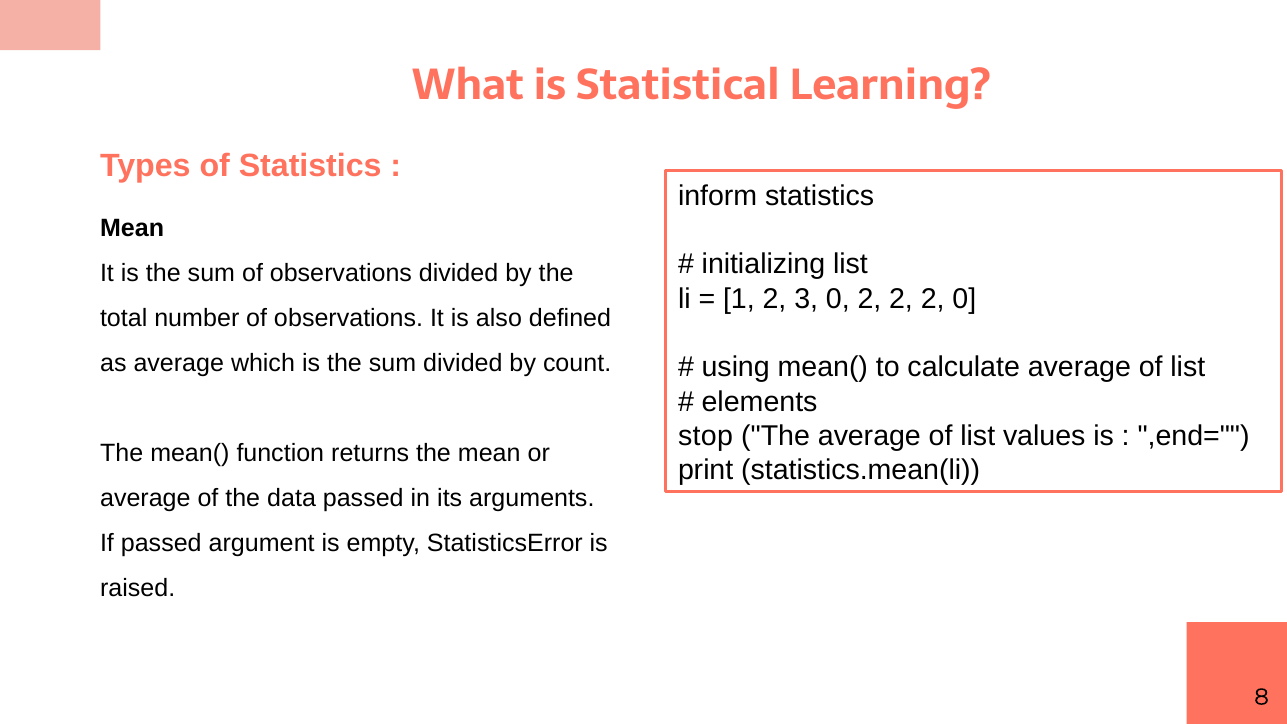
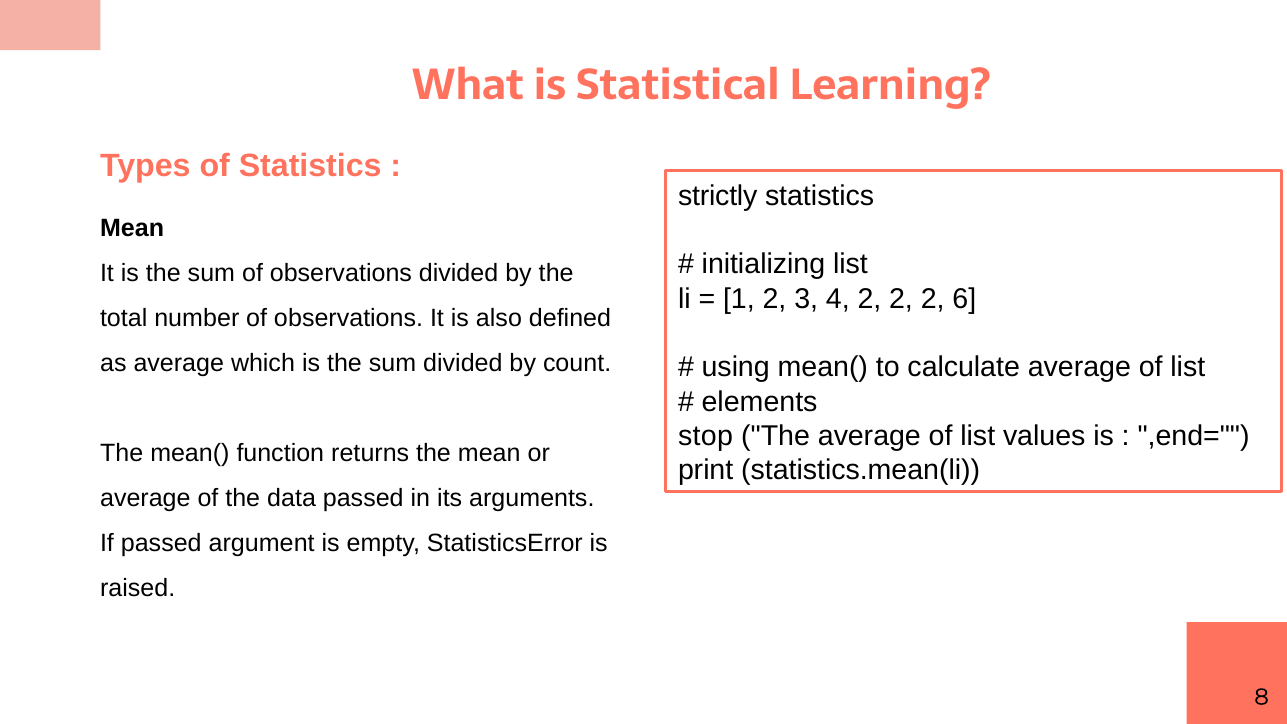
inform: inform -> strictly (718, 196)
3 0: 0 -> 4 (838, 299)
2 0: 0 -> 6 (964, 299)
